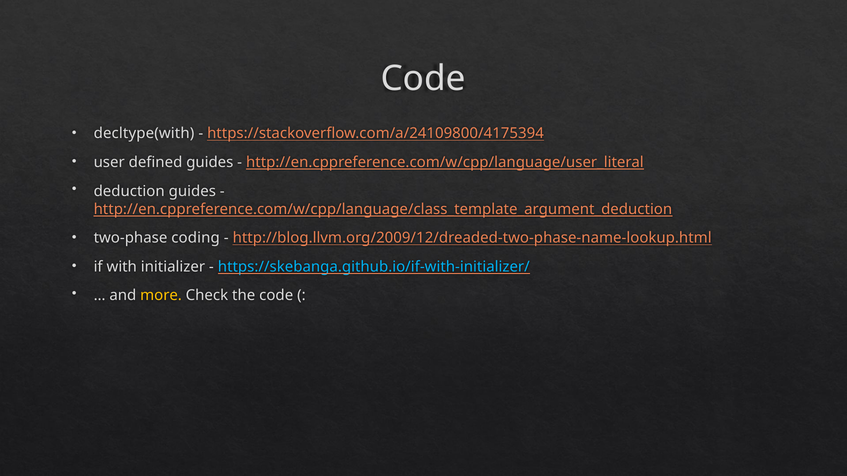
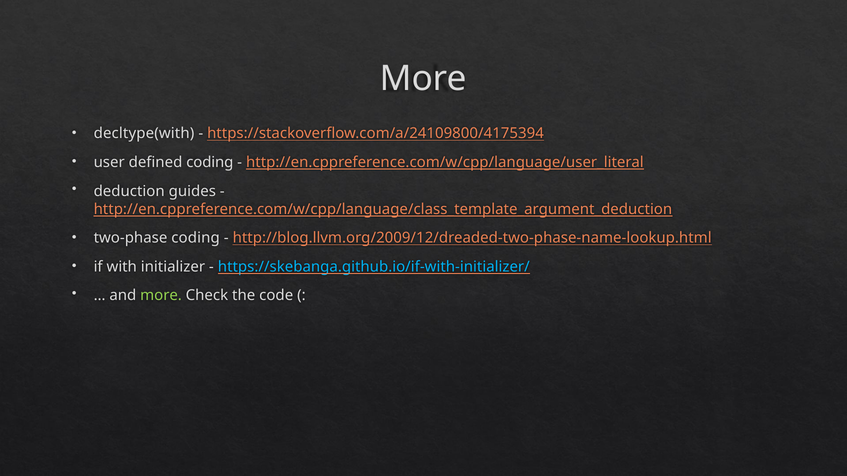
Code: Code -> More (423, 79)
defined guides: guides -> coding (210, 162)
more colour: yellow -> light green (161, 296)
